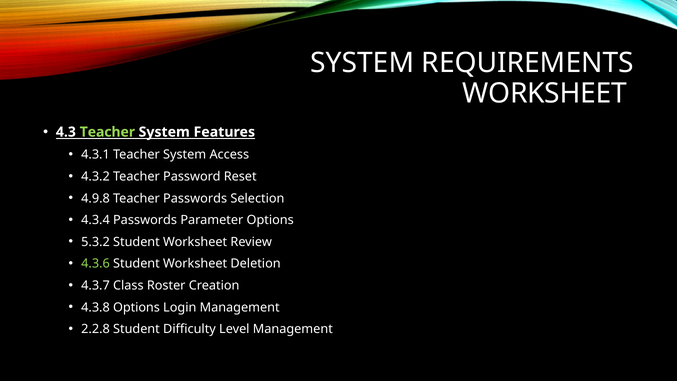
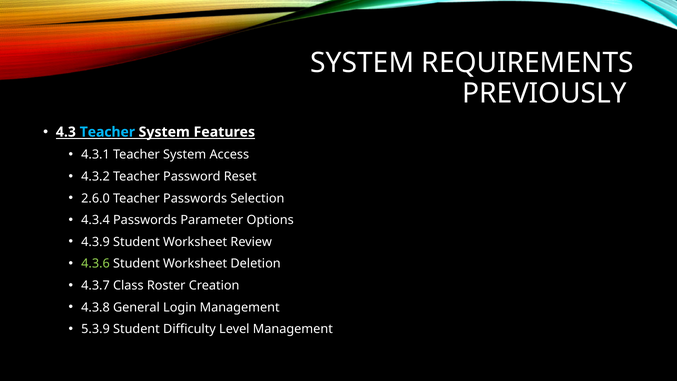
WORKSHEET: WORKSHEET -> PREVIOUSLY (544, 93)
Teacher colour: light green -> light blue (107, 132)
4.9.8: 4.9.8 -> 2.6.0 (96, 198)
5.3.2: 5.3.2 -> 4.3.9 (96, 242)
4.3.8 Options: Options -> General (136, 307)
2.2.8: 2.2.8 -> 5.3.9 (96, 329)
